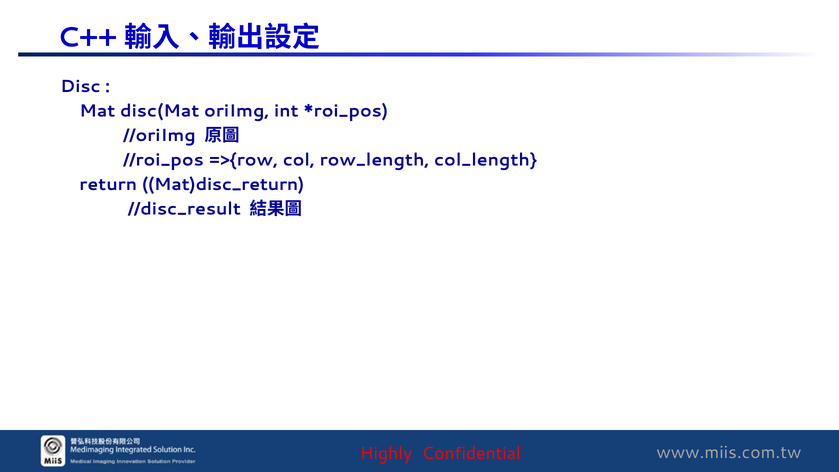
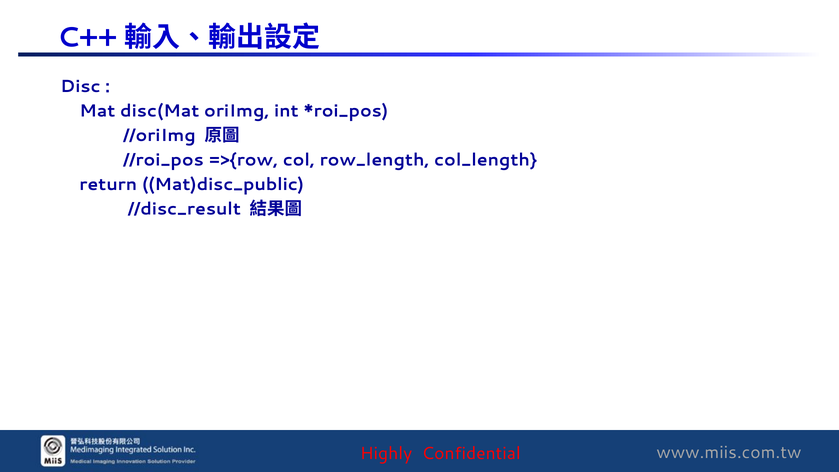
Mat)disc_return: Mat)disc_return -> Mat)disc_public (223, 184)
